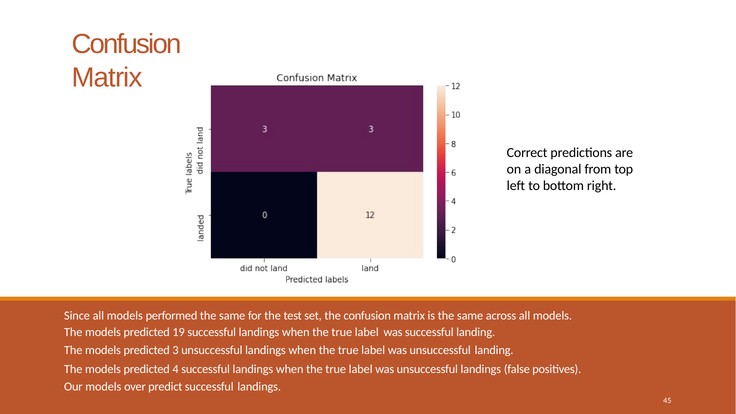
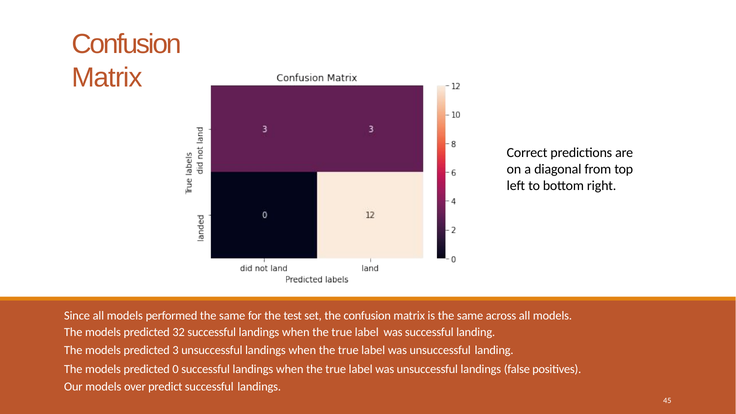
19: 19 -> 32 (179, 332)
4: 4 -> 0 (176, 369)
